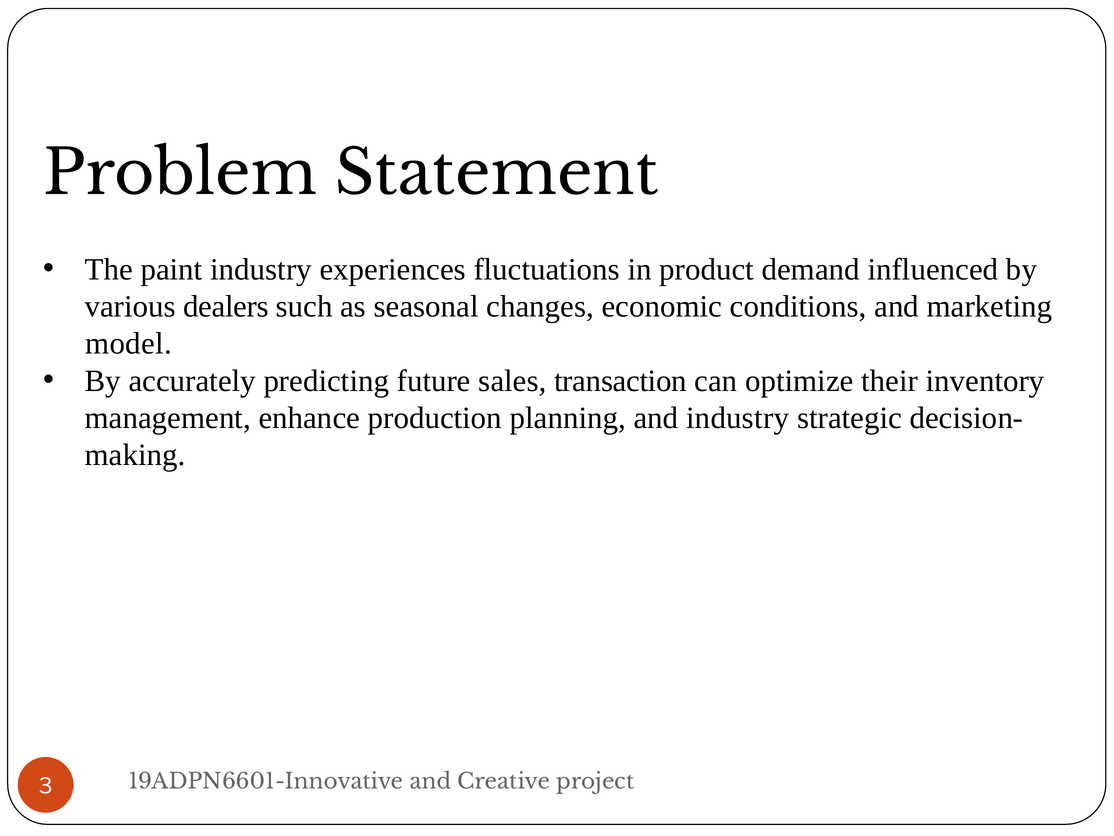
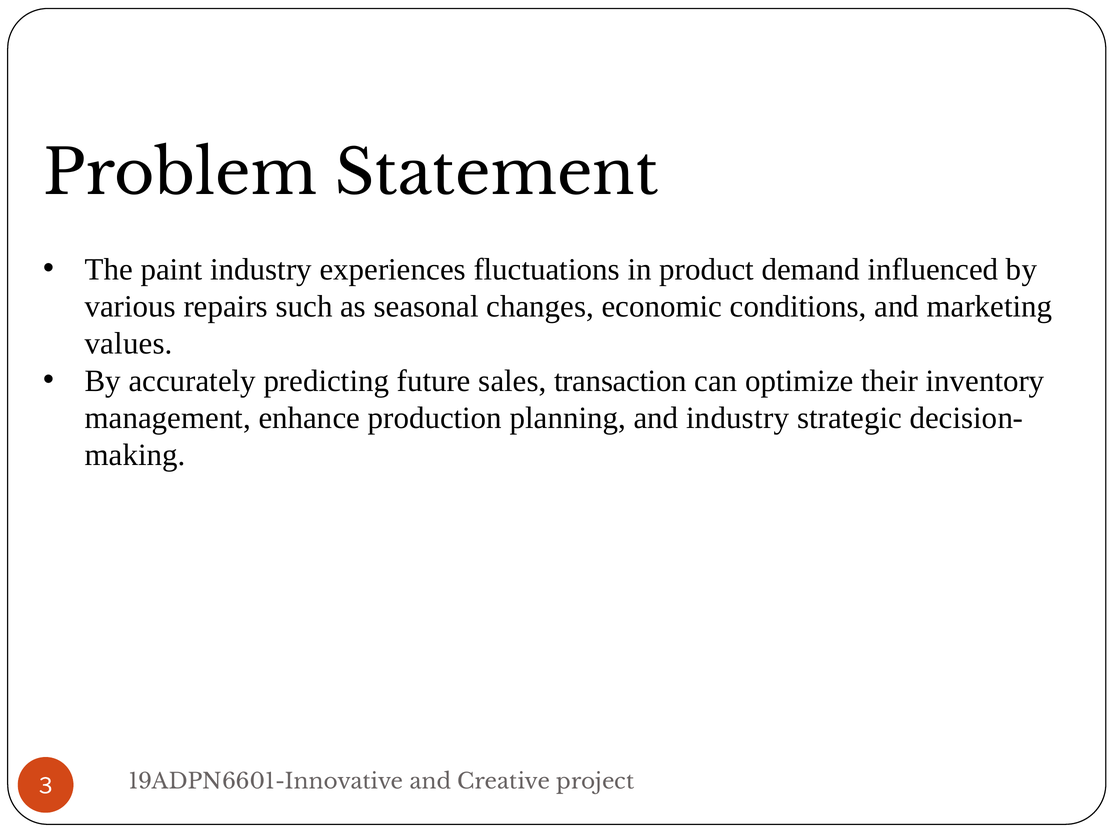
dealers: dealers -> repairs (226, 306)
model: model -> values (129, 344)
